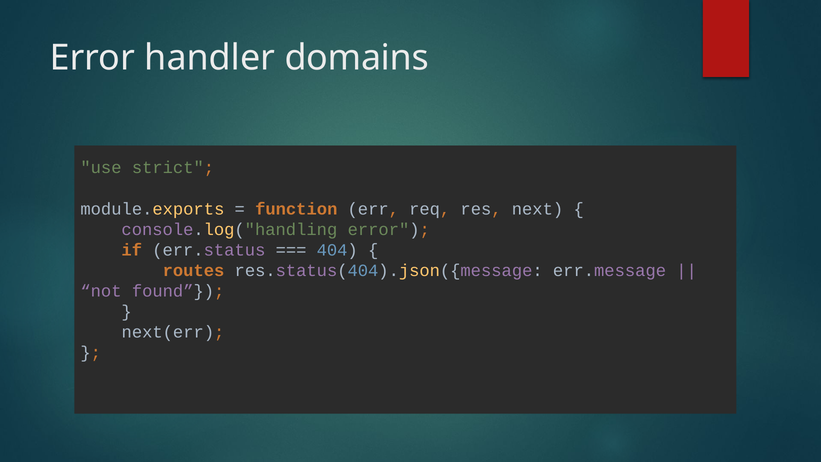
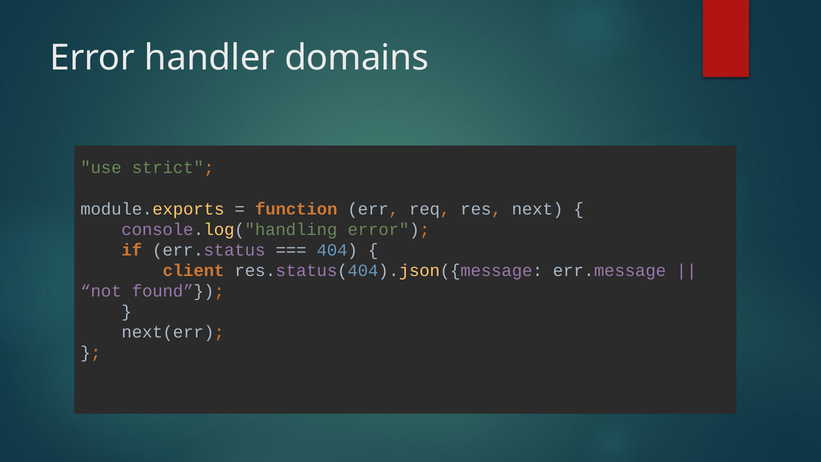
routes: routes -> client (194, 270)
